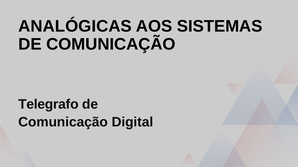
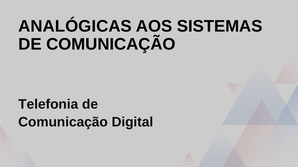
Telegrafo: Telegrafo -> Telefonia (48, 105)
